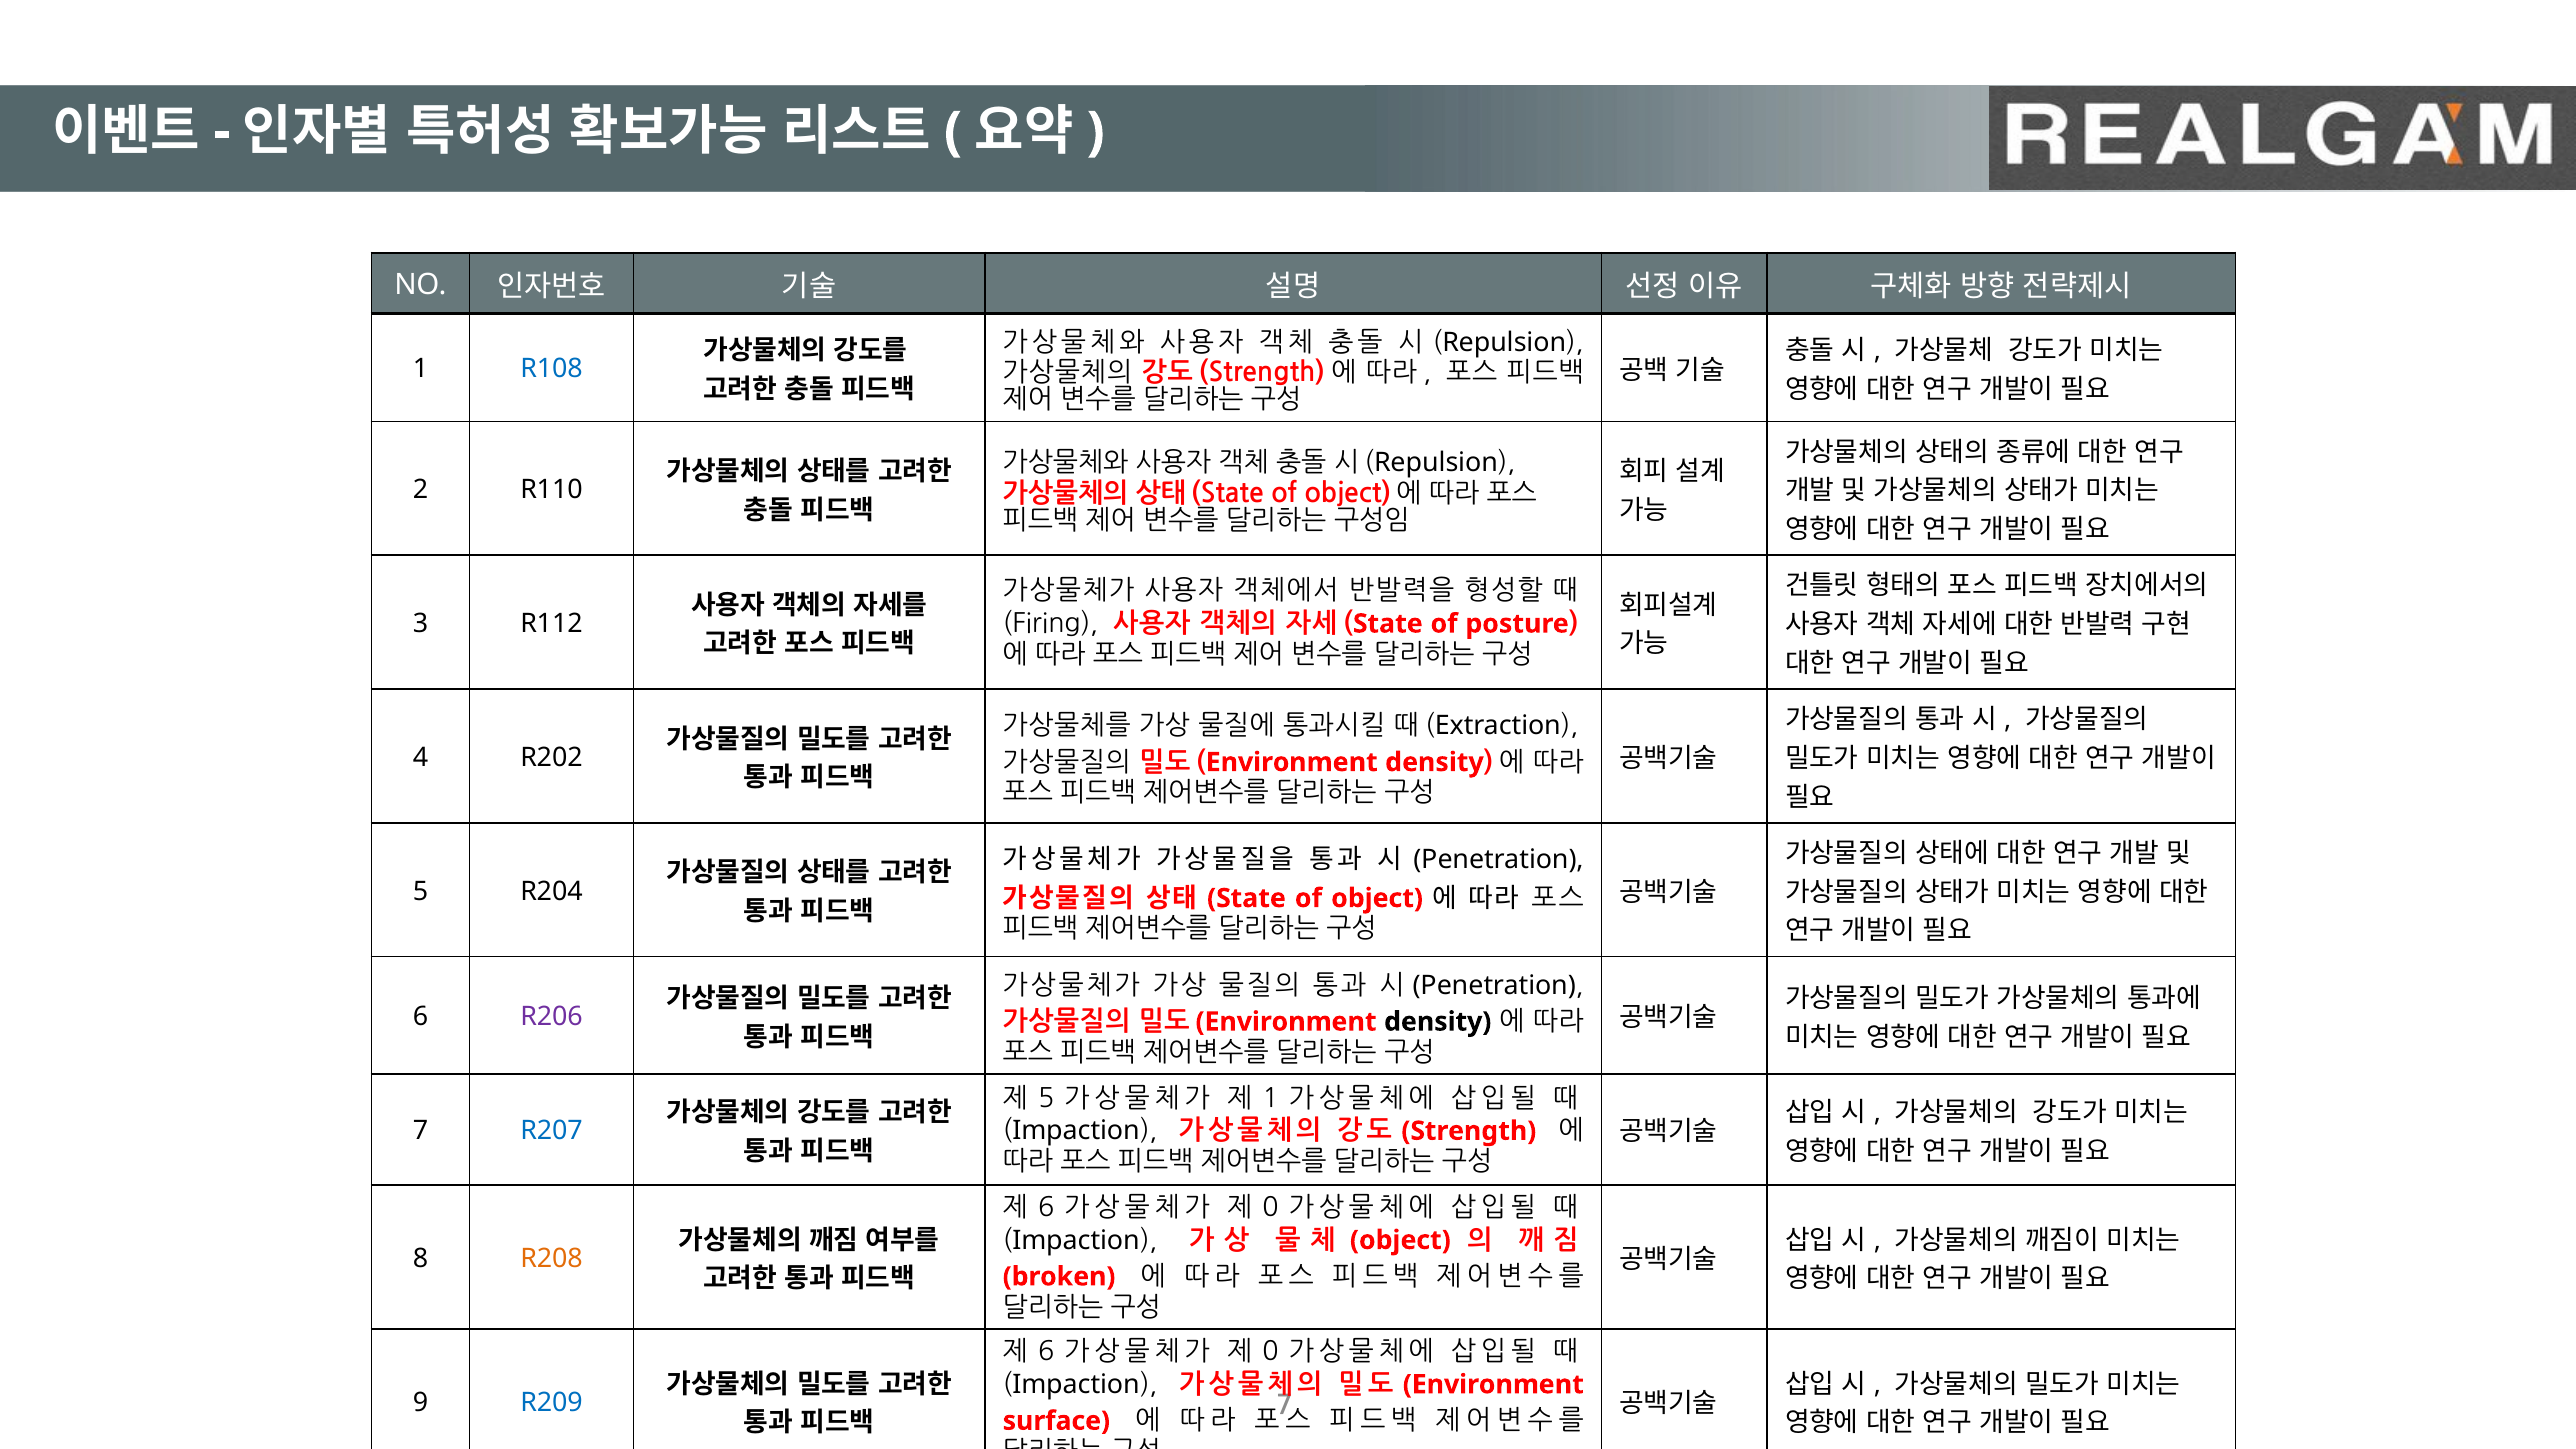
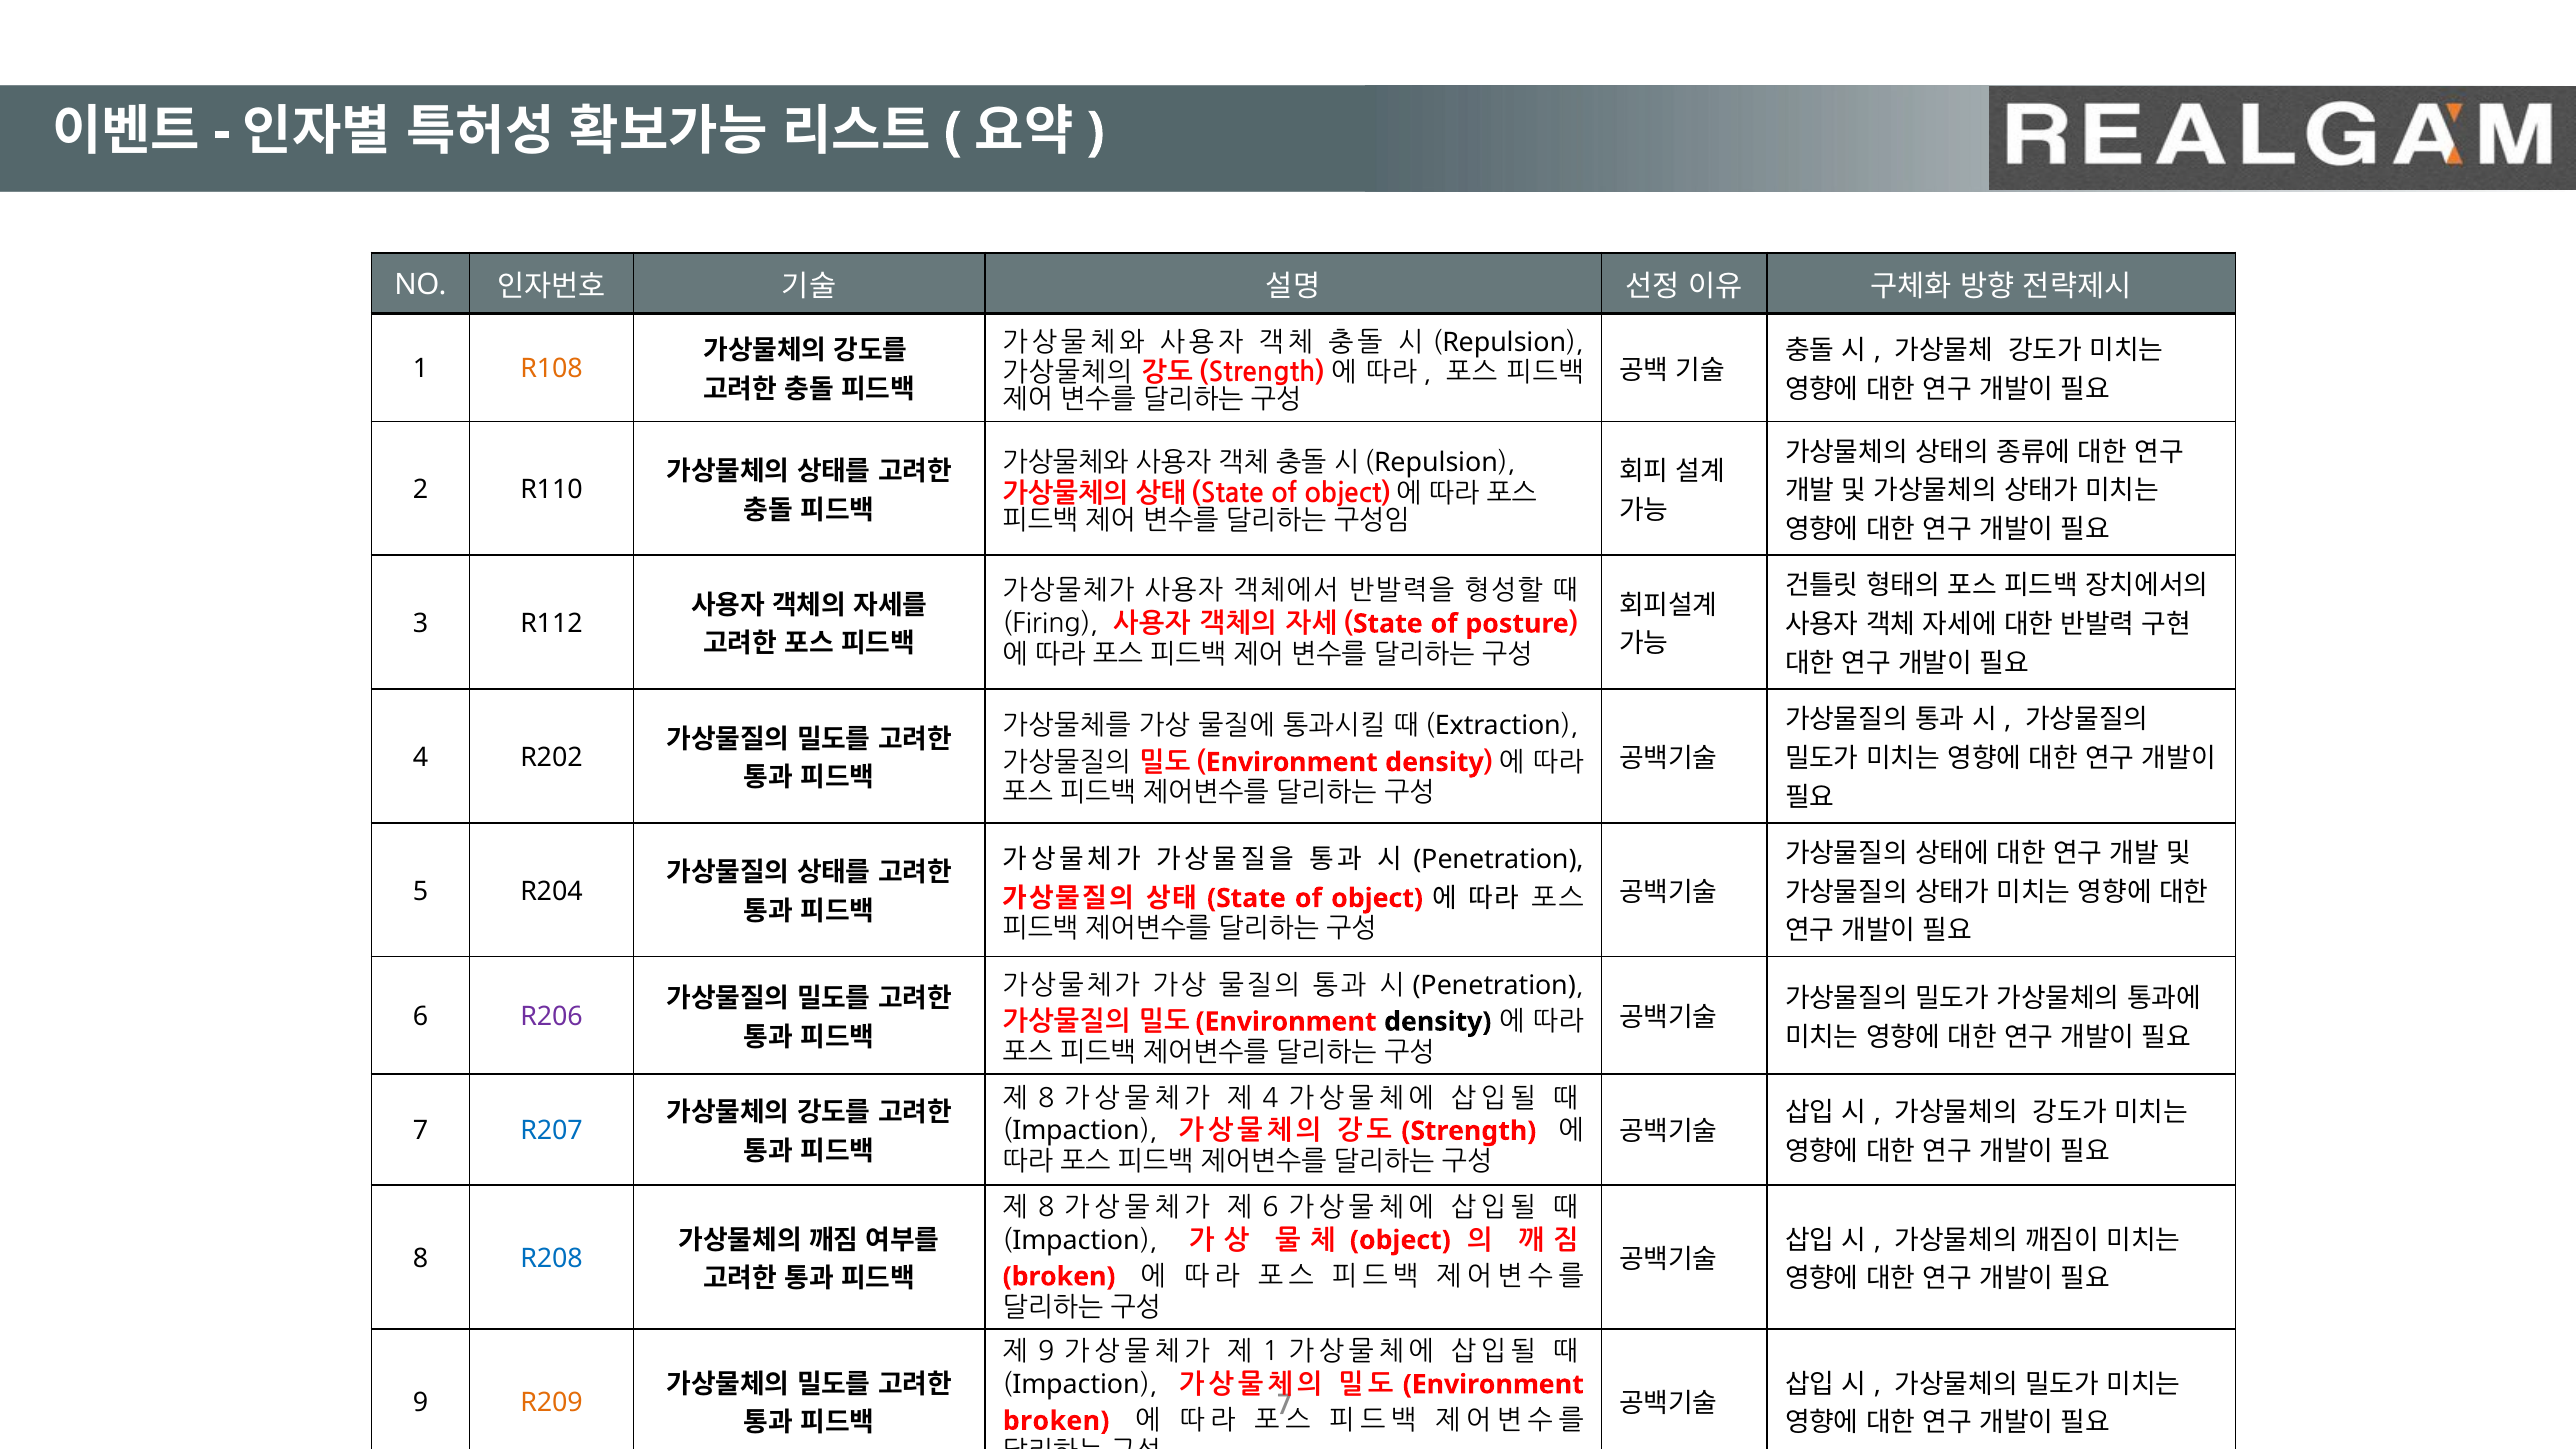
R108 colour: blue -> orange (551, 369)
5: 5 -> 8 (1046, 1098)
1: 1 -> 4 (1271, 1098)
6: 6 -> 8 (1046, 1208)
0: 0 -> 6 (1271, 1208)
R208 colour: orange -> blue (551, 1258)
6: 6 -> 9 (1046, 1352)
0: 0 -> 1 (1271, 1352)
R209 colour: blue -> orange (551, 1403)
surface: surface -> broken (1056, 1421)
